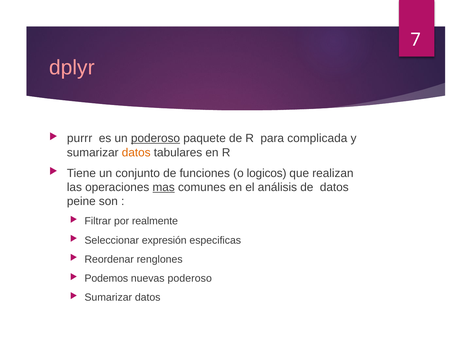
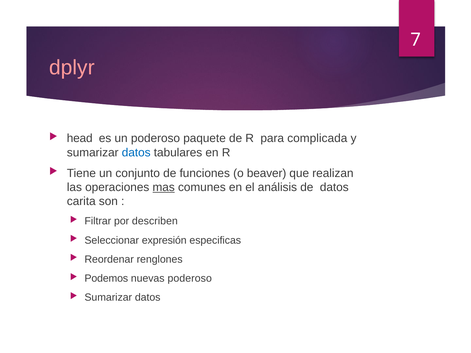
purrr: purrr -> head (80, 138)
poderoso underline: present -> none (155, 138)
datos colour: orange -> blue (136, 153)
logicos: logicos -> beaver (267, 173)
peine: peine -> carita (81, 202)
realmente: realmente -> describen (155, 221)
